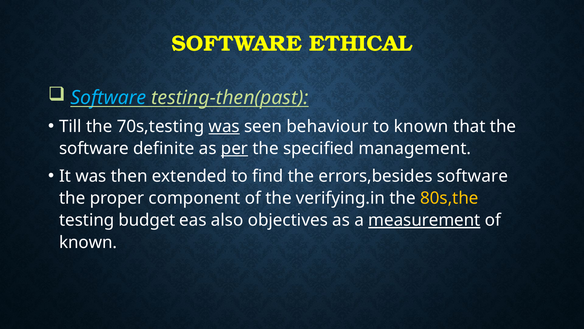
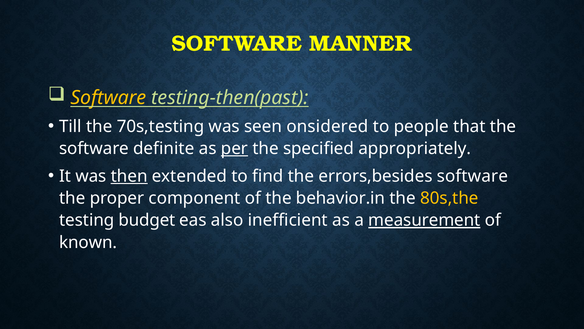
ETHICAL: ETHICAL -> MANNER (361, 43)
Software colour: light blue -> yellow (108, 97)
was underline: present -> none (224, 126)
behaviour: behaviour -> onsidered (327, 126)
to known: known -> people (421, 126)
management: management -> appropriately (415, 148)
then underline: none -> present (129, 176)
verifying.in: verifying.in -> behavior.in (341, 198)
objectives: objectives -> inefficient (288, 220)
